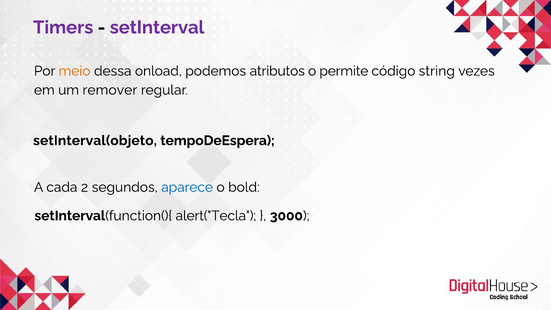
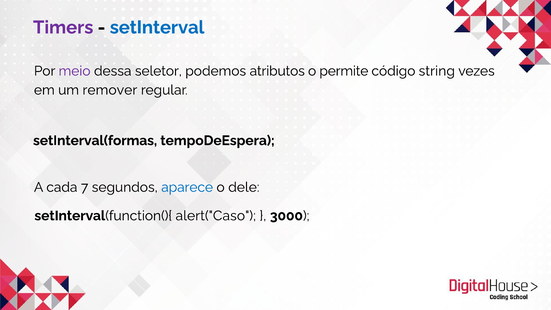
setInterval colour: purple -> blue (157, 27)
meio colour: orange -> purple (75, 71)
onload: onload -> seletor (158, 71)
setInterval(objeto: setInterval(objeto -> setInterval(formas (95, 141)
2: 2 -> 7 (85, 187)
bold: bold -> dele (244, 187)
alert("Tecla: alert("Tecla -> alert("Caso (216, 216)
